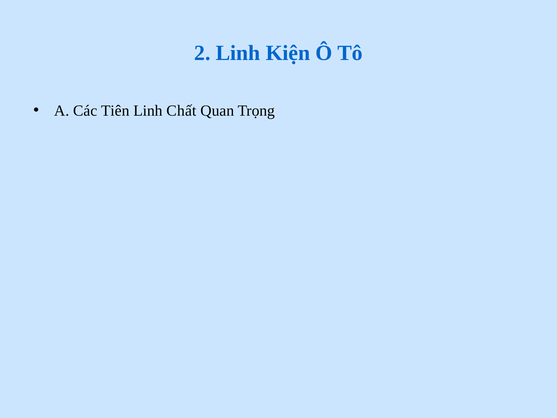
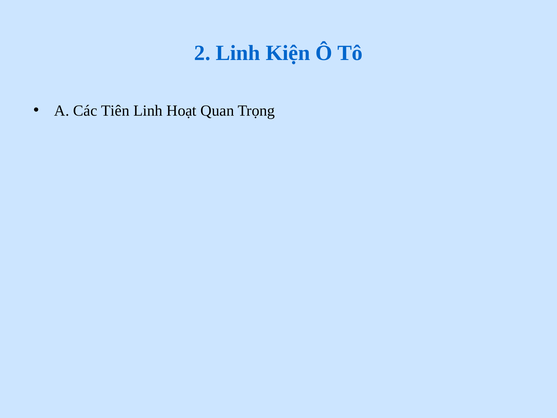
Chất: Chất -> Hoạt (182, 111)
